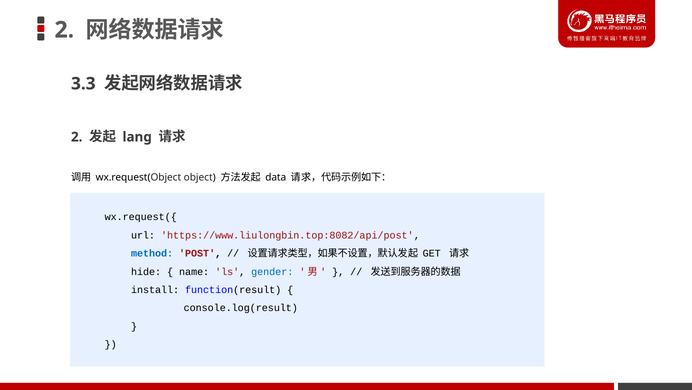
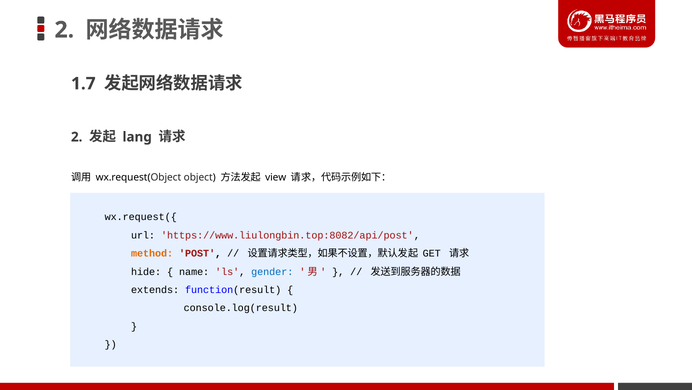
3.3: 3.3 -> 1.7 (83, 83)
data: data -> view (276, 177)
method colour: blue -> orange (152, 253)
install: install -> extends (155, 289)
